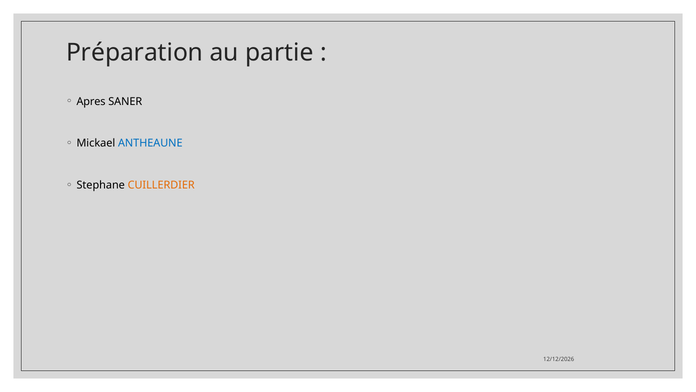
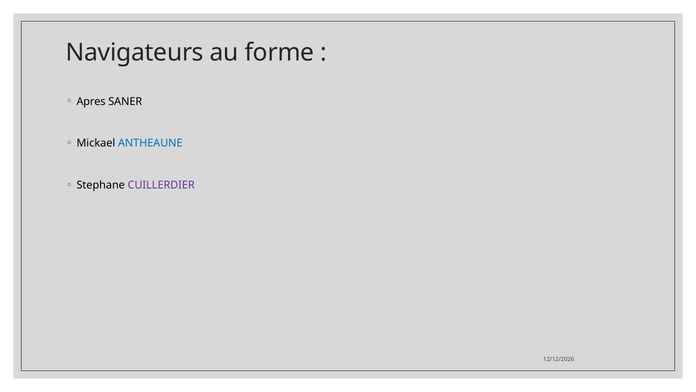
Préparation: Préparation -> Navigateurs (135, 52)
partie: partie -> forme (280, 52)
CUILLERDIER colour: orange -> purple (161, 185)
